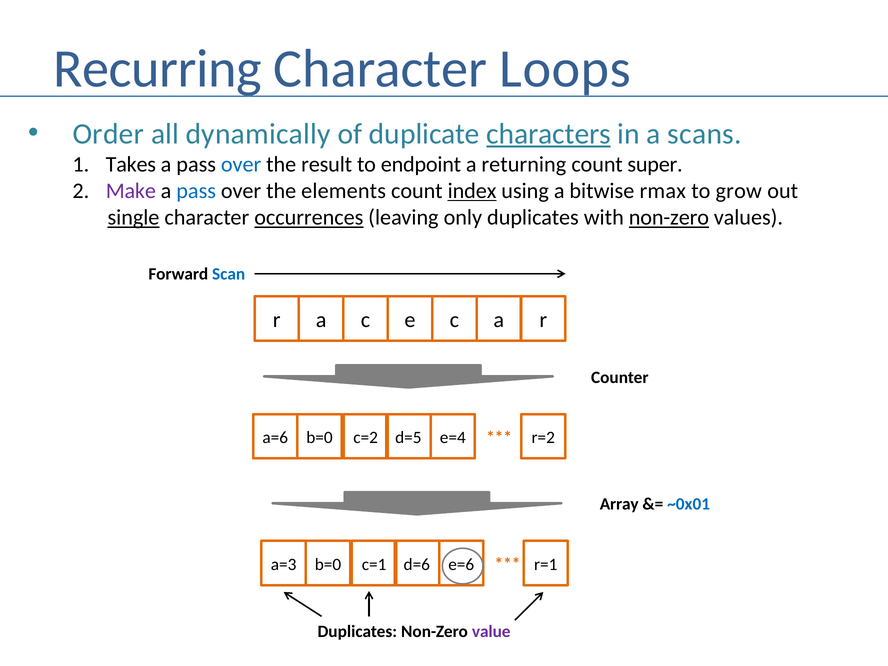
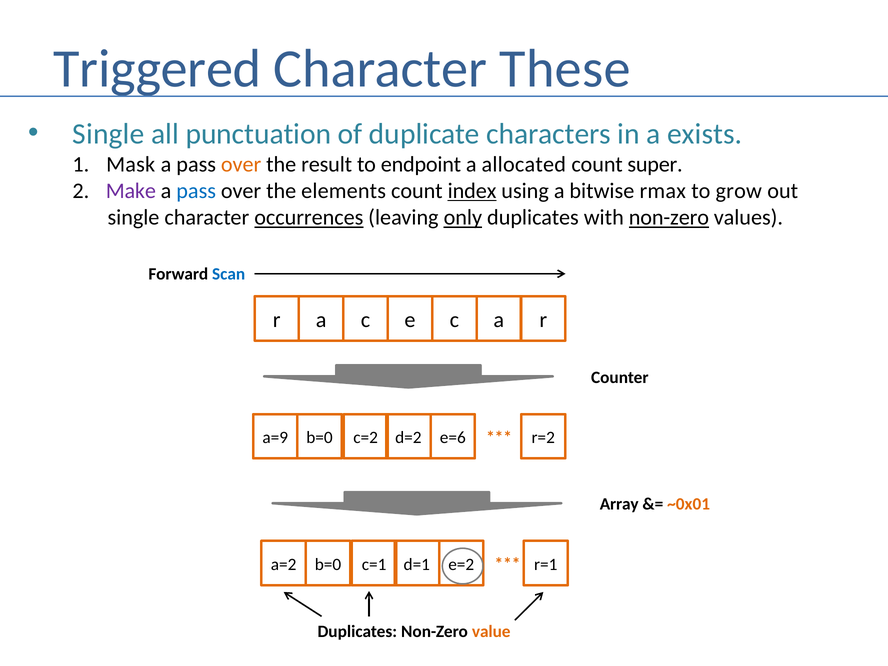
Recurring: Recurring -> Triggered (157, 69)
Loops: Loops -> These (565, 69)
Order: Order -> Single (108, 134)
dynamically: dynamically -> punctuation (258, 134)
characters underline: present -> none (549, 134)
scans: scans -> exists (705, 134)
Takes: Takes -> Mask (131, 164)
over colour: blue -> orange (241, 164)
returning: returning -> allocated (524, 164)
single underline: present -> none (133, 218)
only underline: none -> present (463, 218)
a=6: a=6 -> a=9 (275, 437)
d=5: d=5 -> d=2 (408, 437)
e=4: e=4 -> e=6 (453, 437)
~0x01 colour: blue -> orange (689, 504)
a=3: a=3 -> a=2 (284, 564)
d=6: d=6 -> d=1 (417, 564)
e=6: e=6 -> e=2 (461, 564)
value colour: purple -> orange (491, 631)
